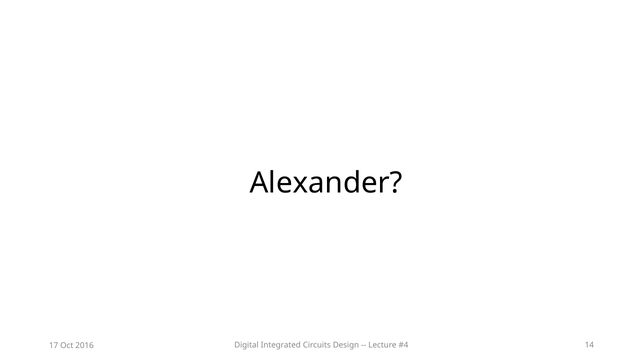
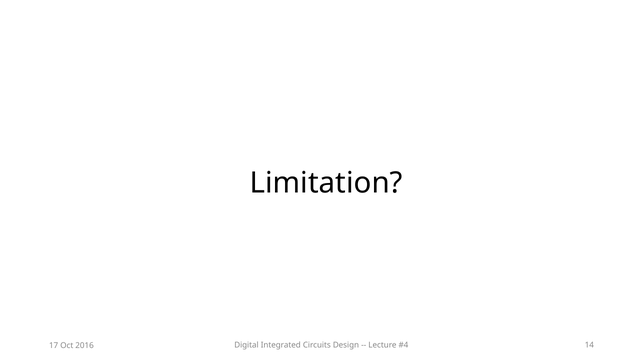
Alexander: Alexander -> Limitation (326, 183)
